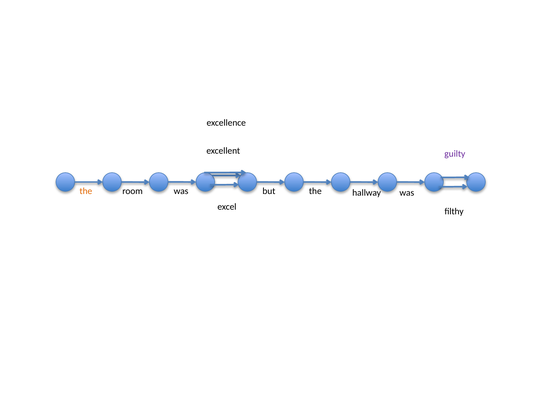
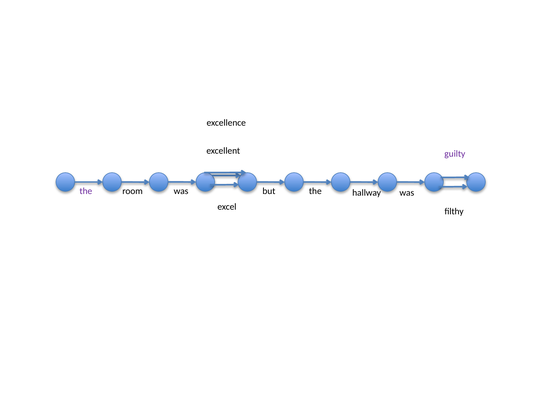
the colour: orange -> purple (86, 191)
